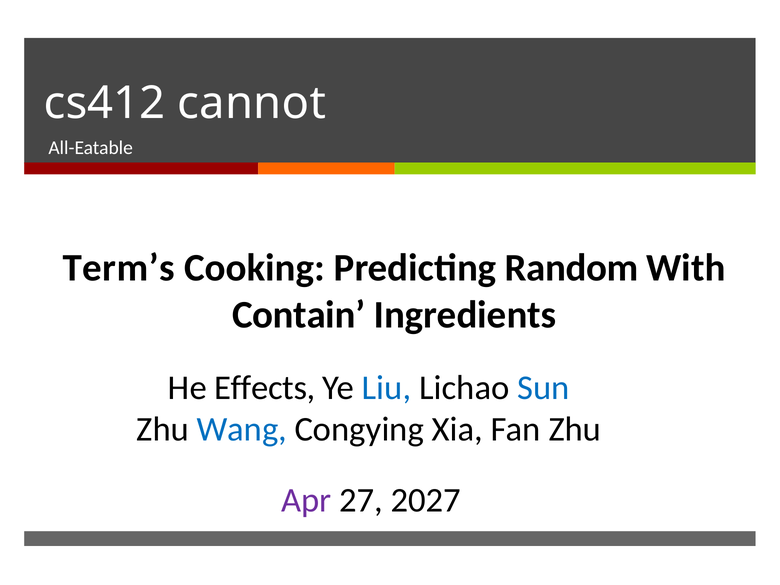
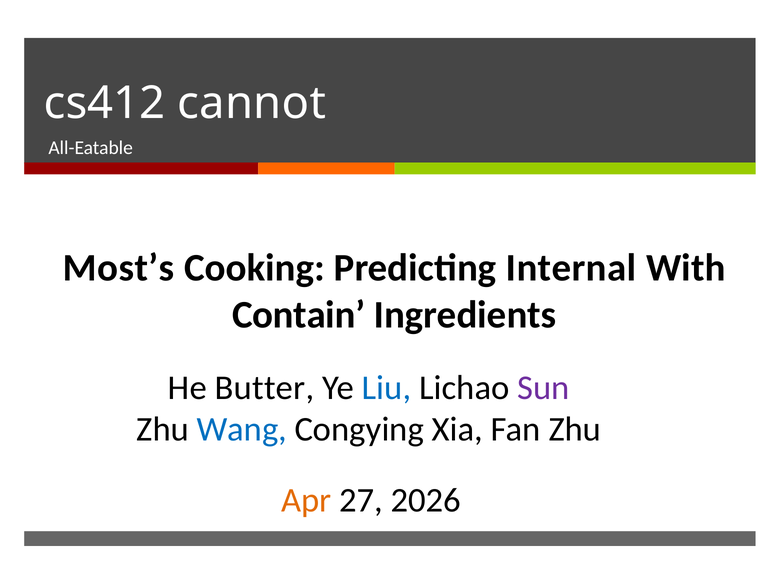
Term’s: Term’s -> Most’s (119, 268)
Random: Random -> Internal (571, 268)
Effects: Effects -> Butter (264, 388)
Sun colour: blue -> purple (543, 388)
Apr colour: purple -> orange (306, 500)
2027: 2027 -> 2026 (426, 500)
